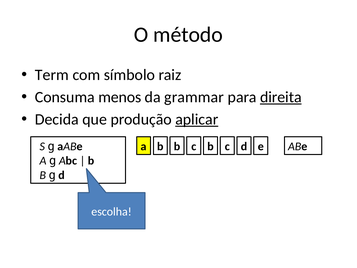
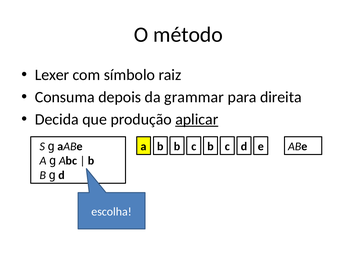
Term: Term -> Lexer (52, 75)
menos: menos -> depois (120, 97)
direita underline: present -> none (281, 97)
